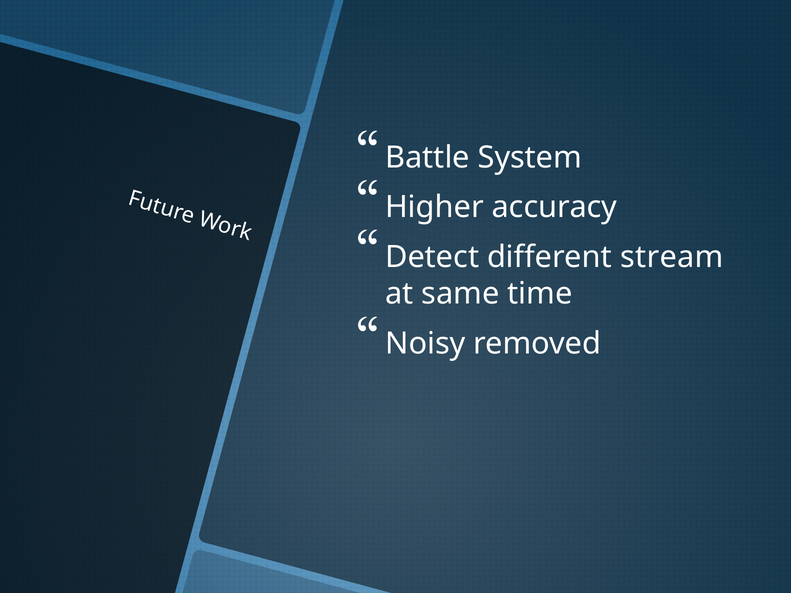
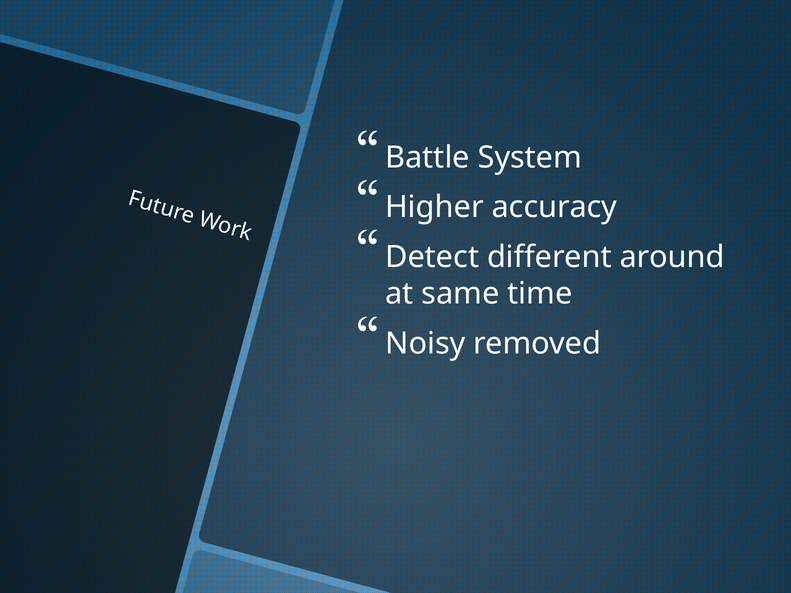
stream: stream -> around (672, 257)
